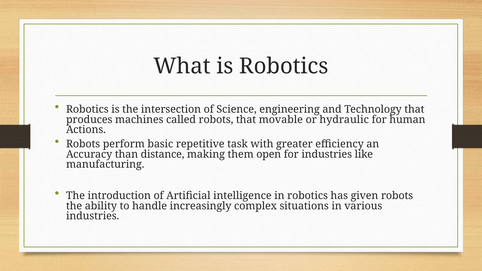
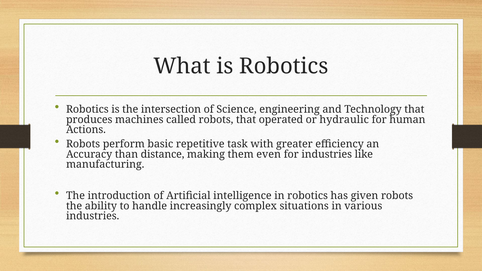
movable: movable -> operated (281, 120)
open: open -> even (269, 154)
